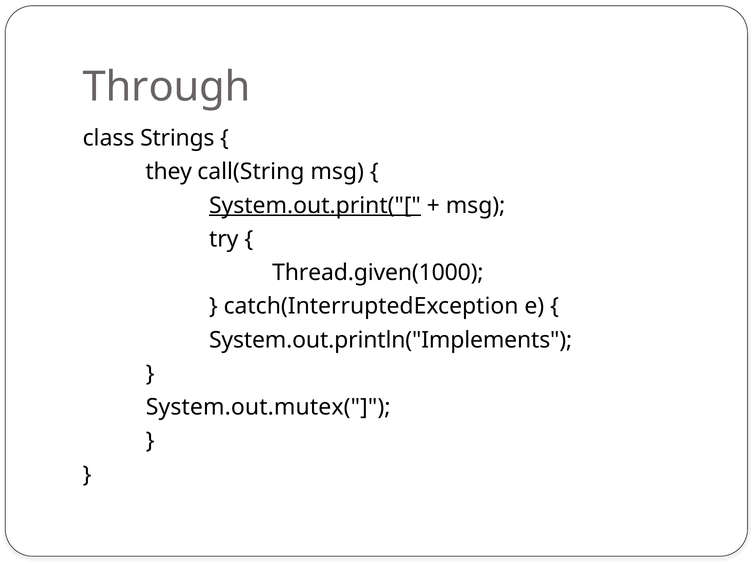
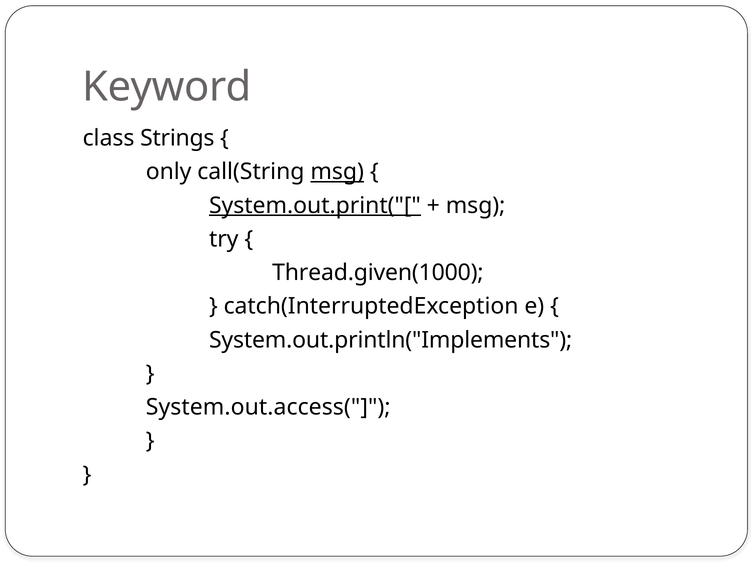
Through: Through -> Keyword (167, 87)
they: they -> only (169, 172)
msg underline: none -> present (337, 172)
System.out.mutex(: System.out.mutex( -> System.out.access( (268, 408)
